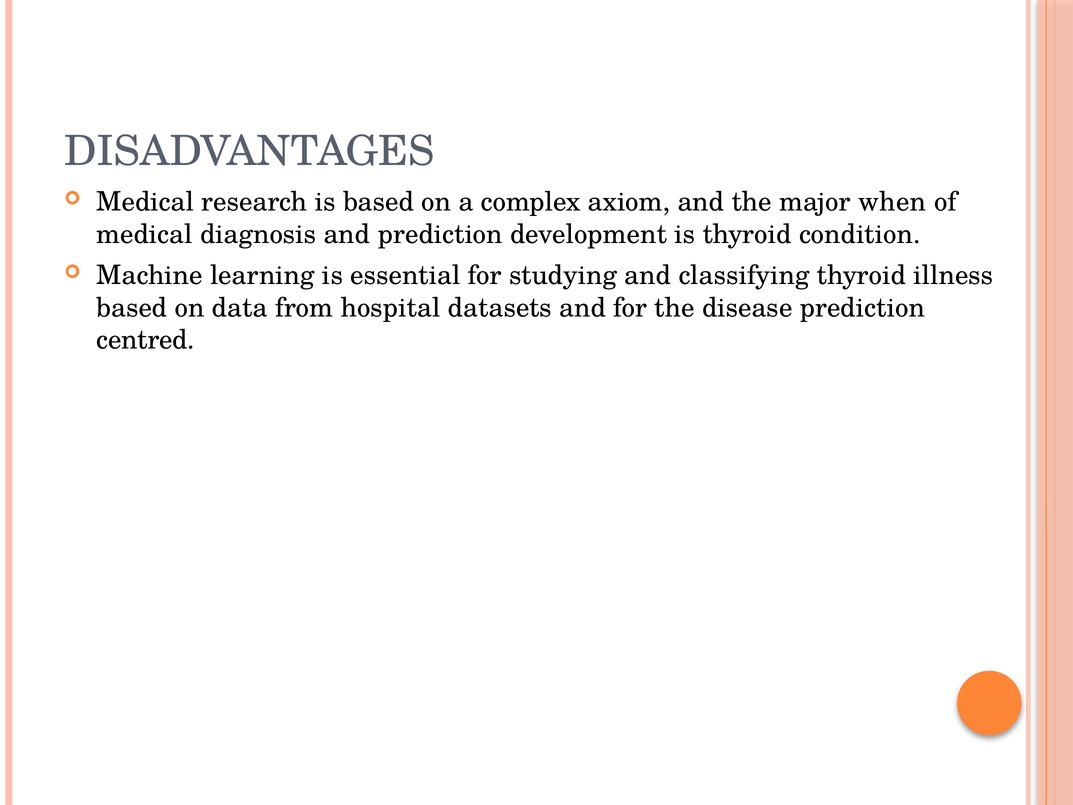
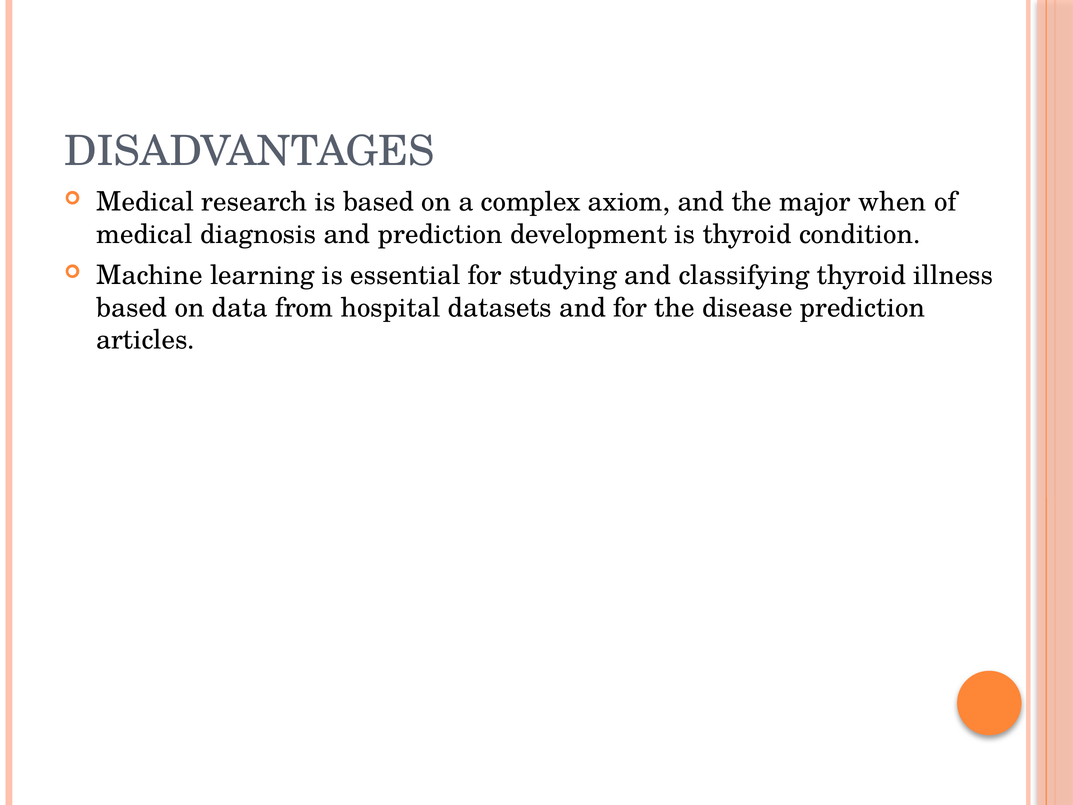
centred: centred -> articles (146, 340)
